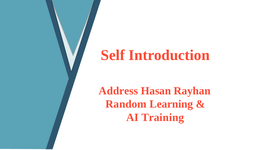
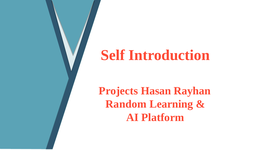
Address: Address -> Projects (118, 91)
Training: Training -> Platform (163, 117)
